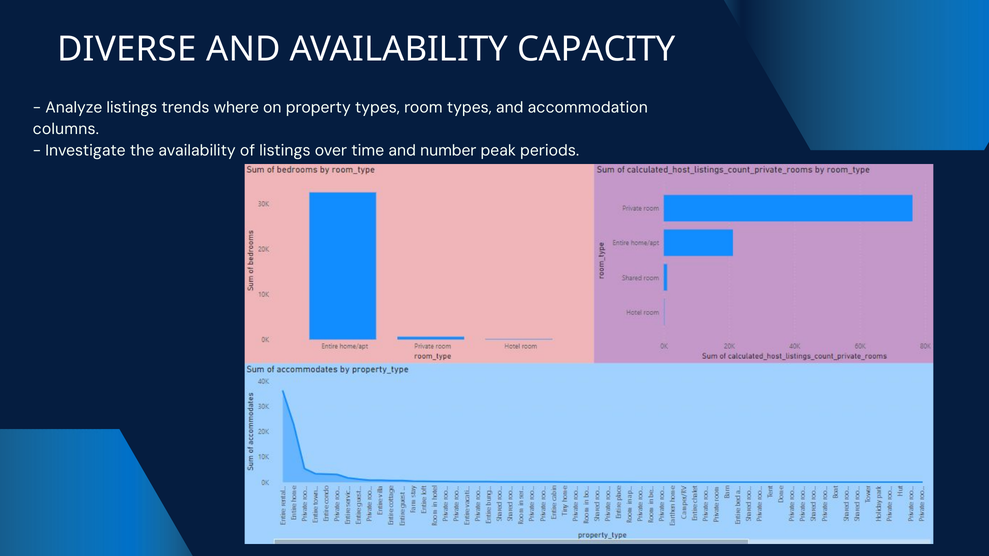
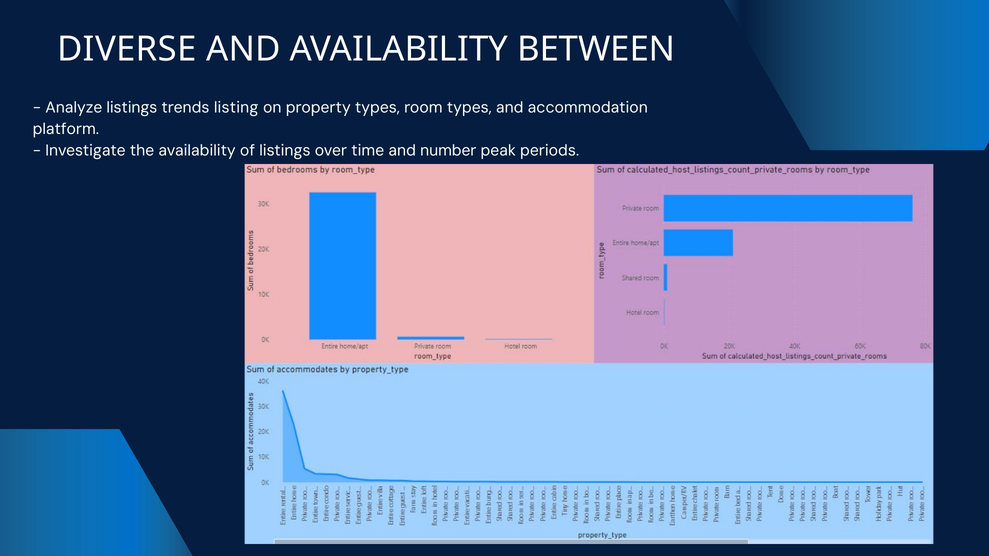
CAPACITY: CAPACITY -> BETWEEN (596, 49)
where: where -> listing (236, 107)
columns: columns -> platform (66, 129)
